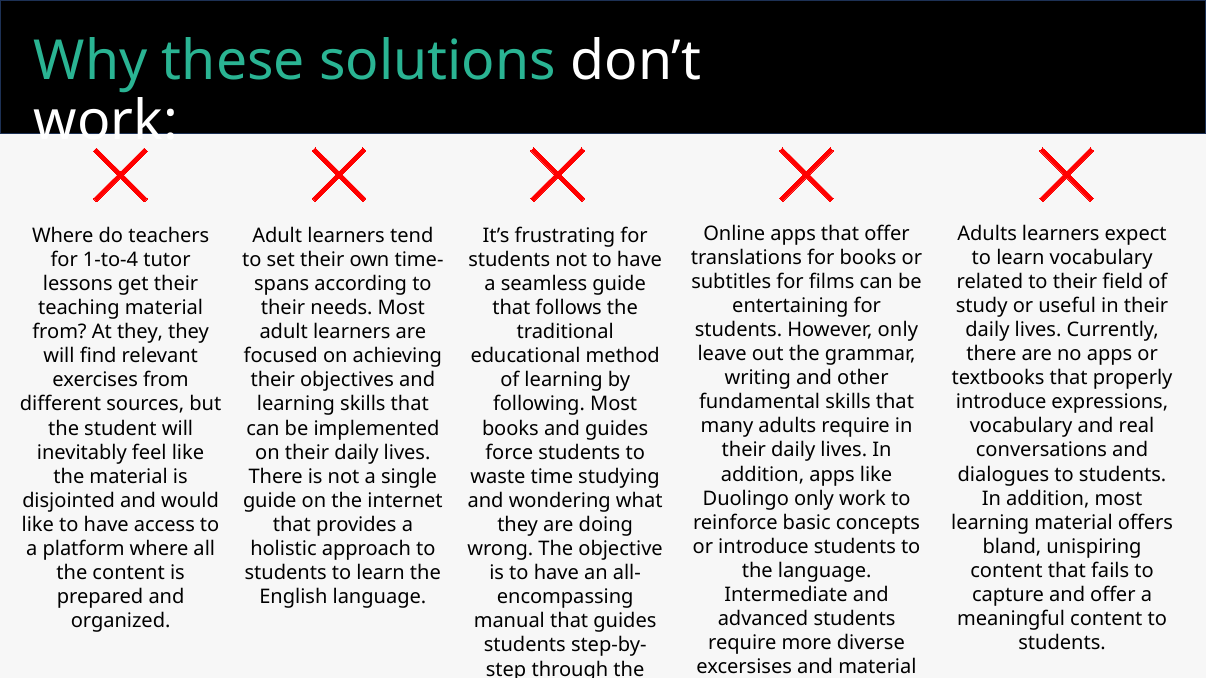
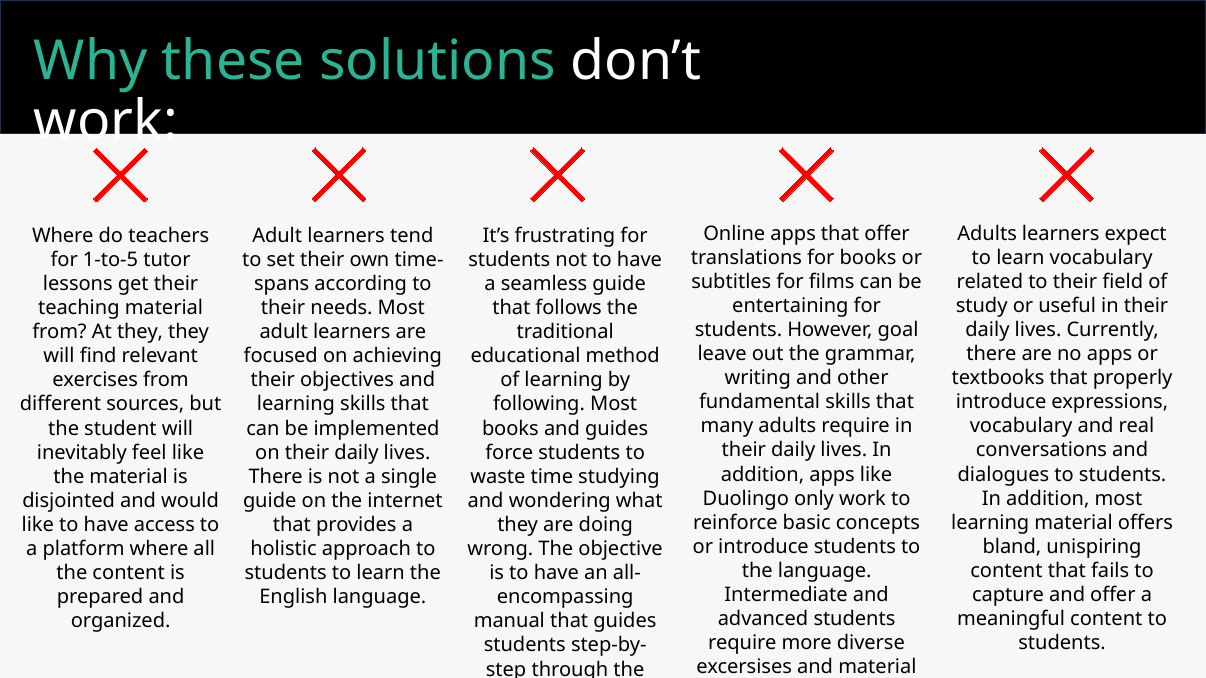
1-to-4: 1-to-4 -> 1-to-5 (111, 260)
However only: only -> goal (898, 330)
